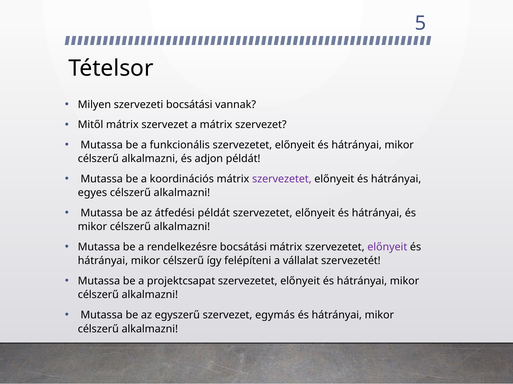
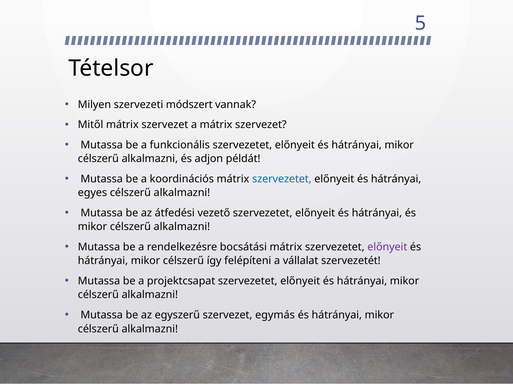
szervezeti bocsátási: bocsátási -> módszert (189, 105)
szervezetet colour: purple -> blue (282, 179)
átfedési példát: példát -> vezető (214, 213)
